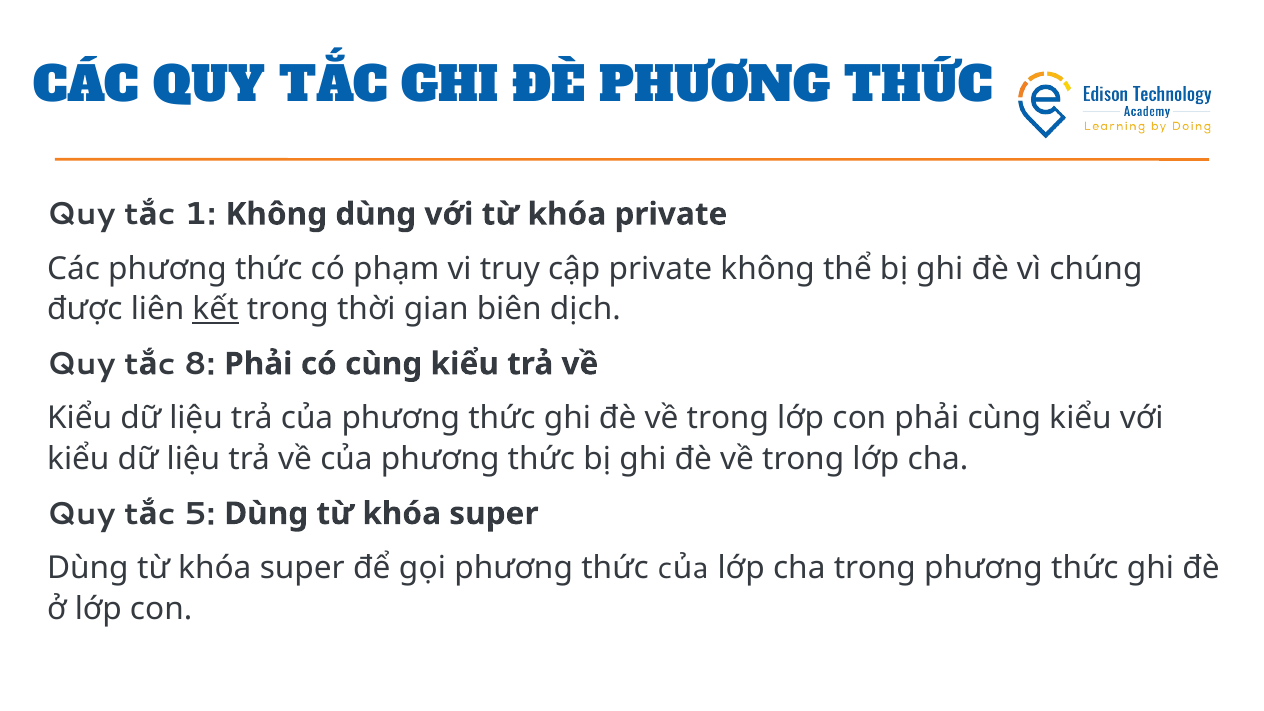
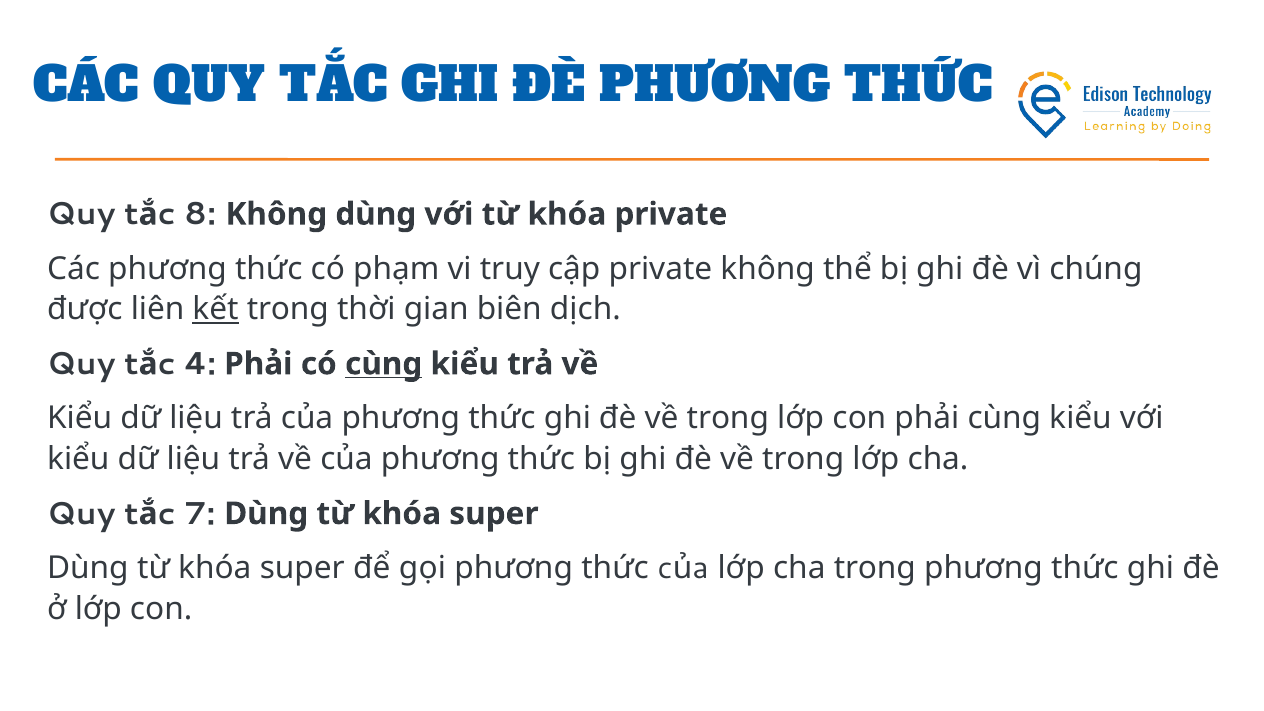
1: 1 -> 8 (200, 214)
8: 8 -> 4 (200, 364)
cùng underline: none -> present (384, 364)
5: 5 -> 7 (200, 514)
